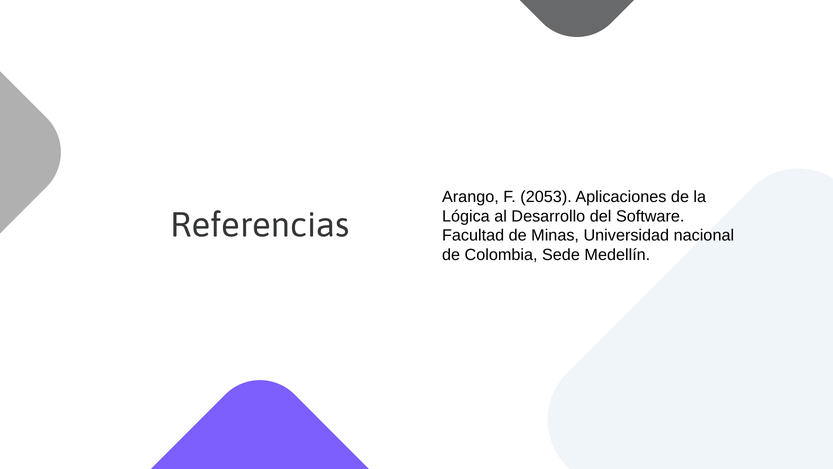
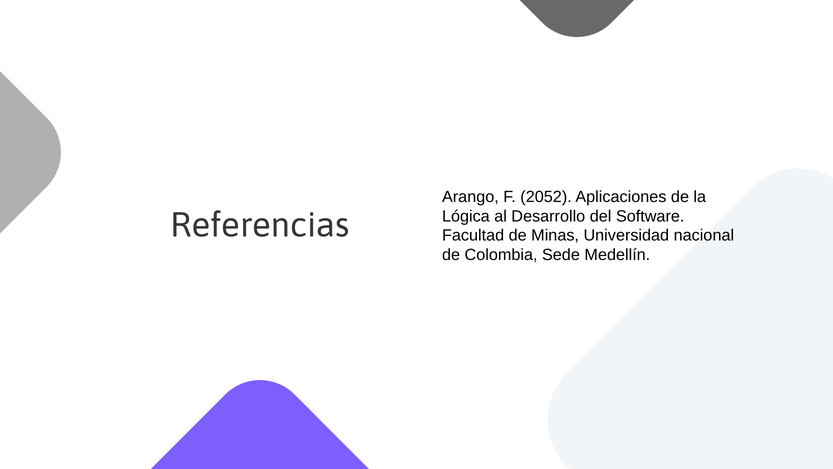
2053: 2053 -> 2052 (546, 197)
